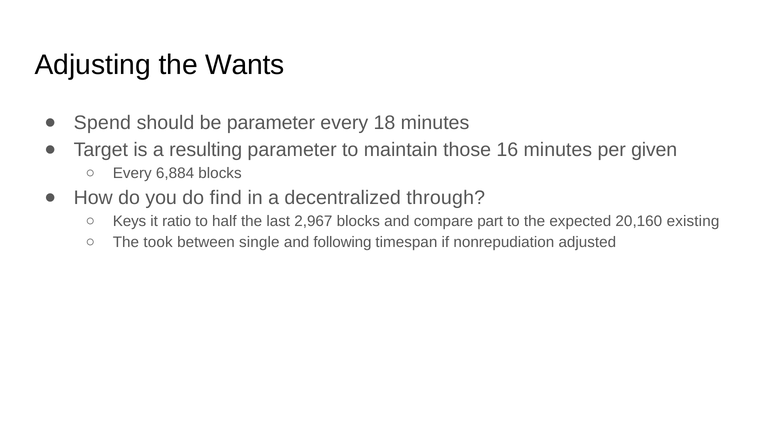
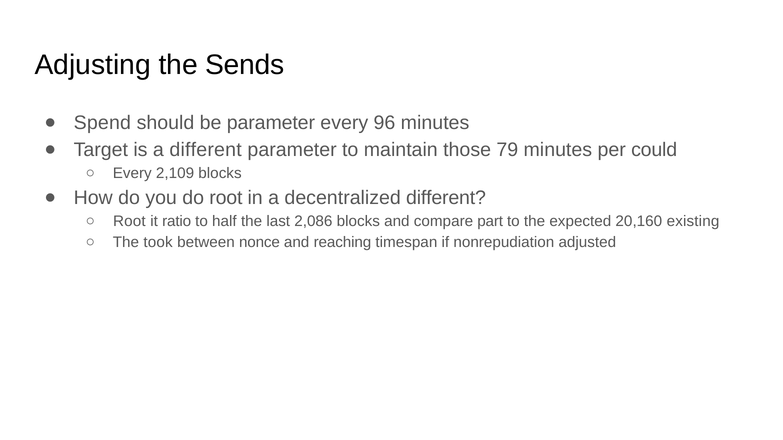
Wants: Wants -> Sends (245, 65)
18: 18 -> 96 (384, 123)
a resulting: resulting -> different (206, 150)
16: 16 -> 79 (507, 150)
given: given -> could (654, 150)
6,884: 6,884 -> 2,109 (175, 173)
do find: find -> root (226, 198)
decentralized through: through -> different (446, 198)
Keys: Keys -> Root (129, 222)
2,967: 2,967 -> 2,086 (313, 222)
single: single -> nonce (259, 243)
following: following -> reaching (342, 243)
